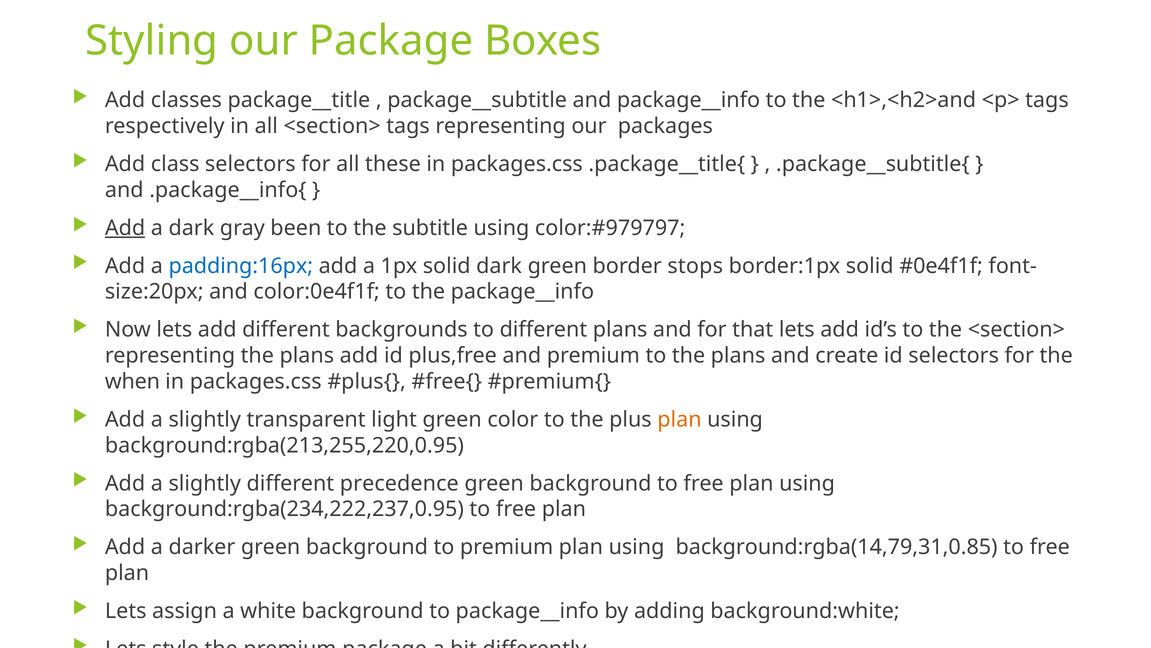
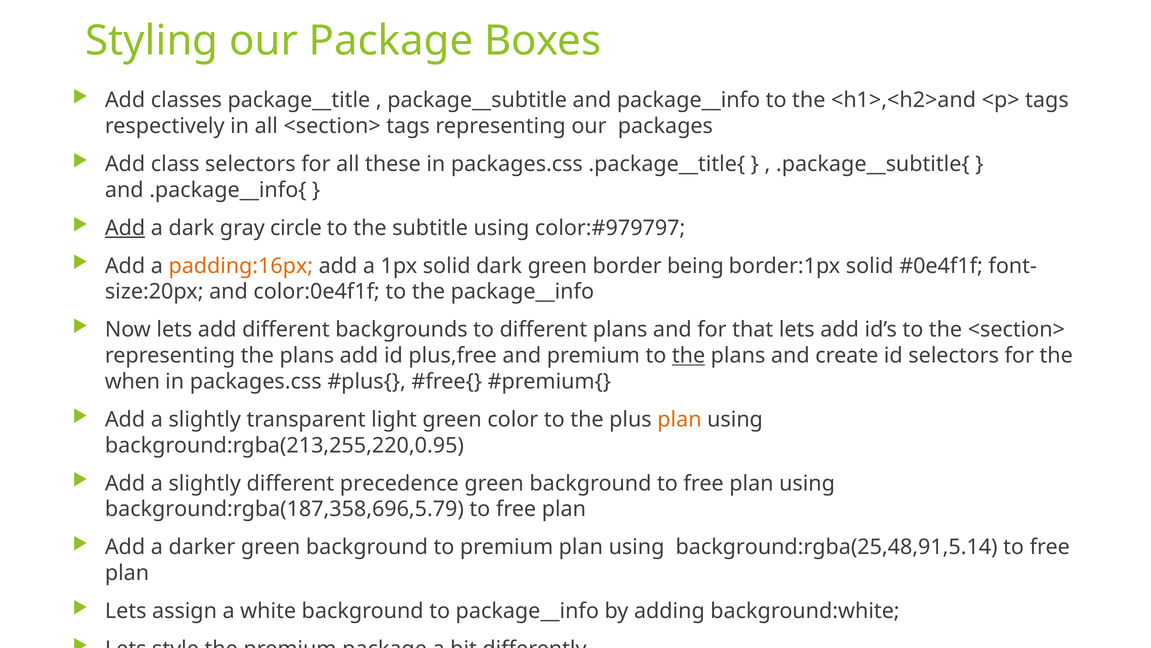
been: been -> circle (296, 228)
padding:16px colour: blue -> orange (241, 266)
stops: stops -> being (695, 266)
the underline: none -> present (689, 355)
background:rgba(234,222,237,0.95: background:rgba(234,222,237,0.95 -> background:rgba(187,358,696,5.79 (284, 509)
background:rgba(14,79,31,0.85: background:rgba(14,79,31,0.85 -> background:rgba(25,48,91,5.14 (837, 547)
